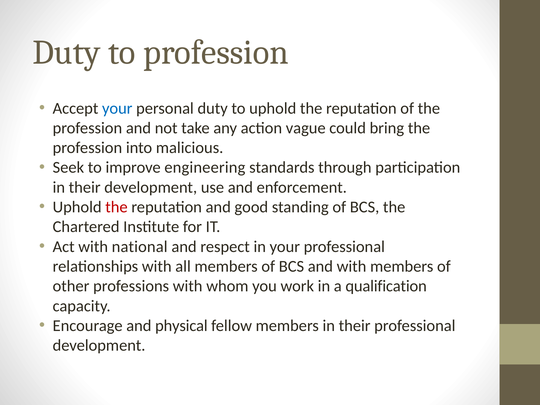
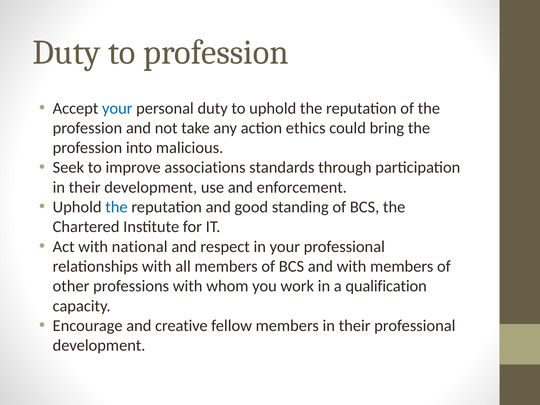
vague: vague -> ethics (306, 128)
engineering: engineering -> associations (205, 168)
the colour: red -> blue (116, 207)
physical: physical -> creative (181, 326)
